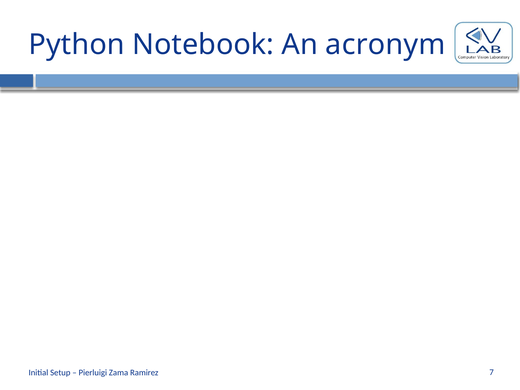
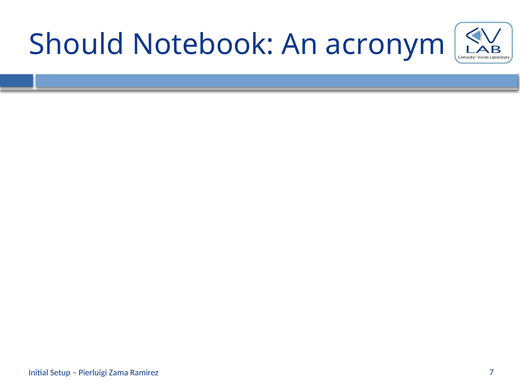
Python: Python -> Should (77, 45)
